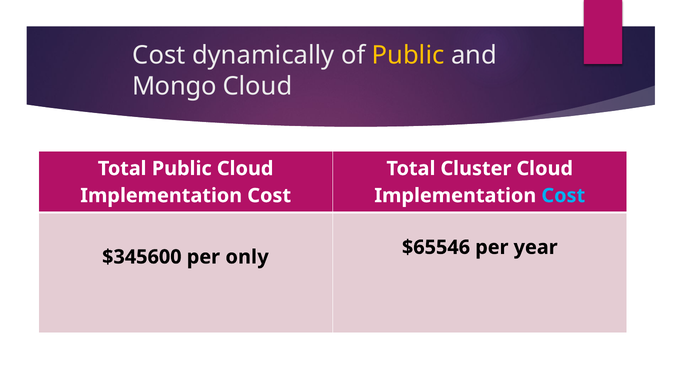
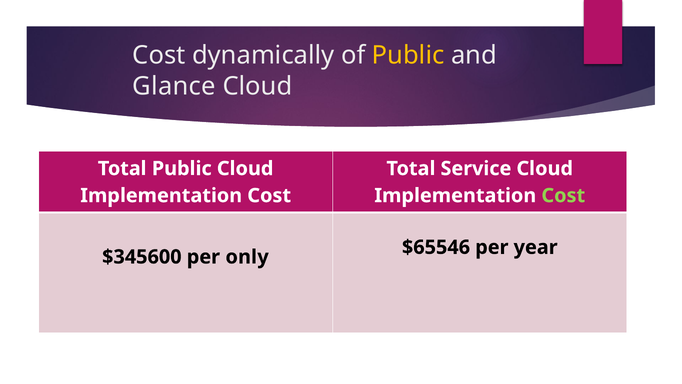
Mongo: Mongo -> Glance (174, 86)
Cluster: Cluster -> Service (476, 168)
Cost colour: light blue -> light green (563, 195)
